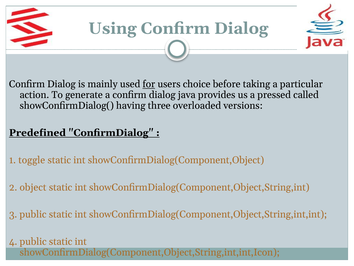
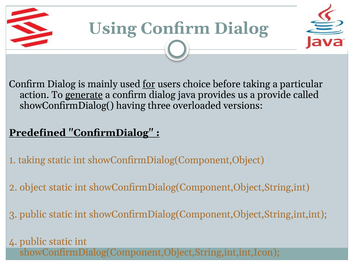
generate underline: none -> present (84, 95)
pressed: pressed -> provide (274, 95)
1 toggle: toggle -> taking (32, 160)
